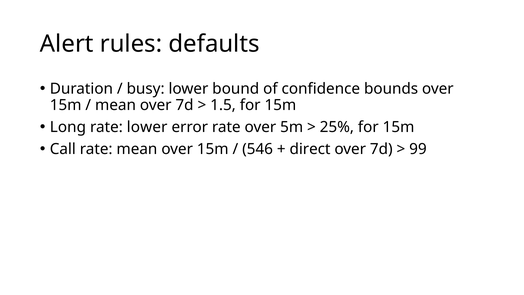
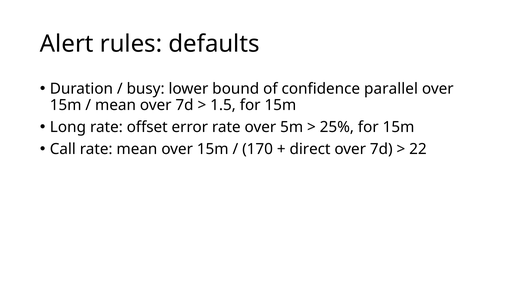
bounds: bounds -> parallel (391, 89)
rate lower: lower -> offset (147, 127)
546: 546 -> 170 (258, 149)
99: 99 -> 22 (418, 149)
